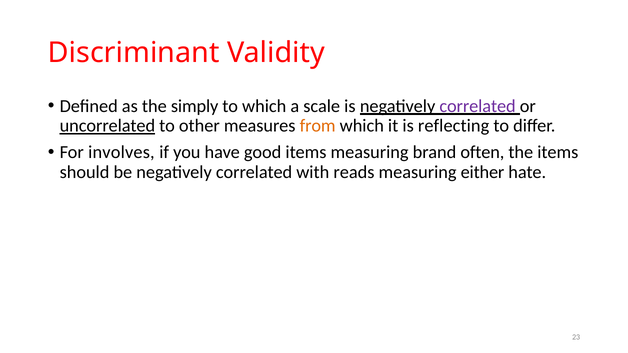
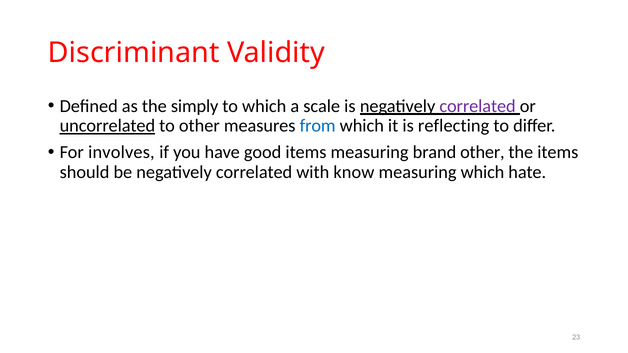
from colour: orange -> blue (318, 126)
brand often: often -> other (482, 152)
reads: reads -> know (354, 172)
measuring either: either -> which (483, 172)
